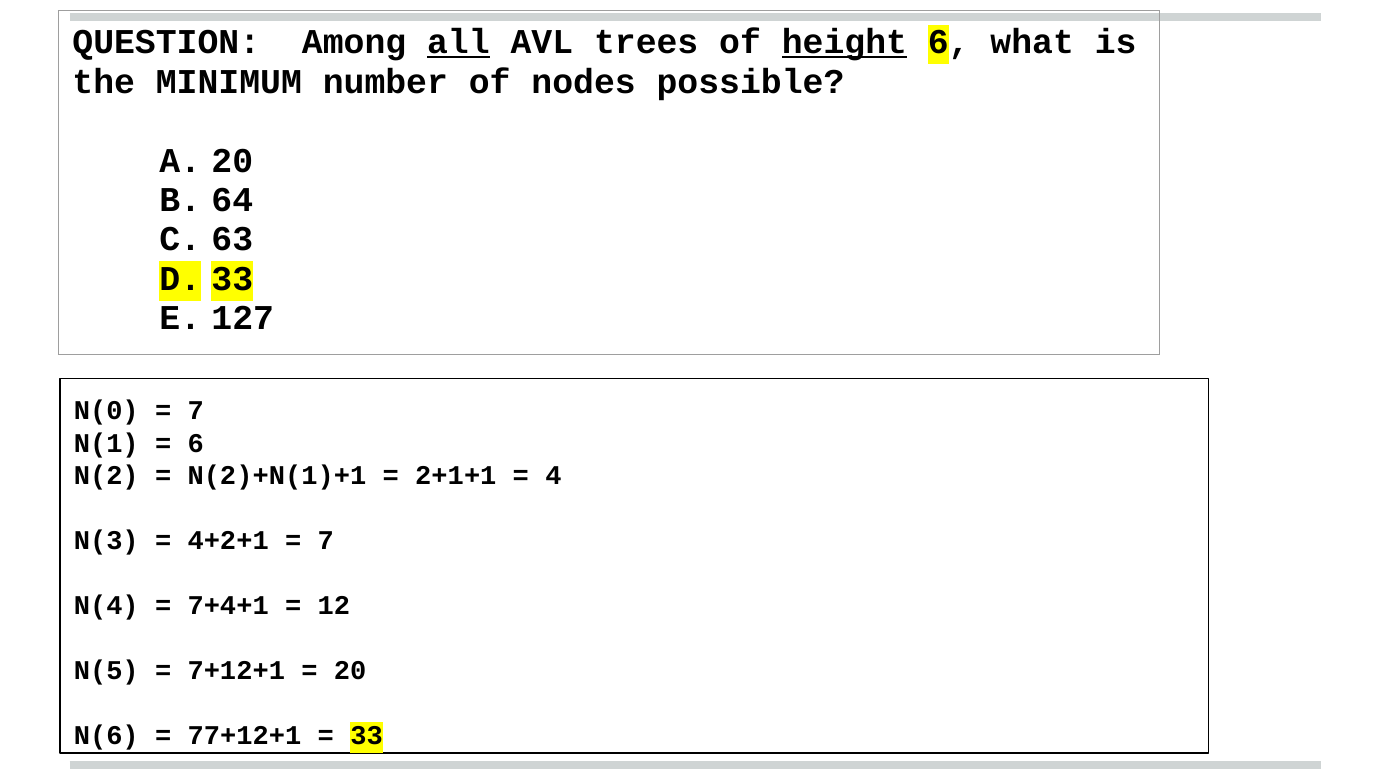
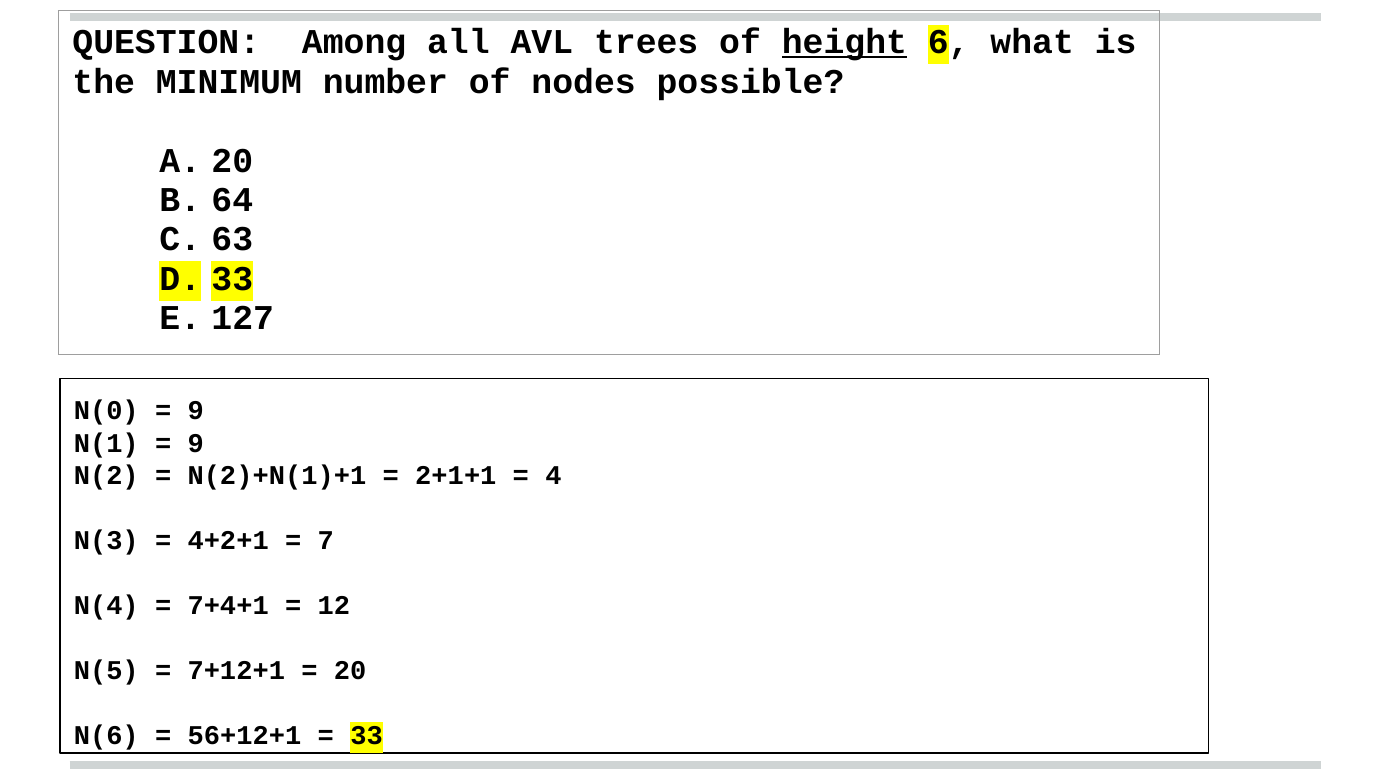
all underline: present -> none (458, 42)
7: 7 -> 9 (196, 411)
6: 6 -> 9 (196, 443)
77+12+1: 77+12+1 -> 56+12+1 (244, 735)
